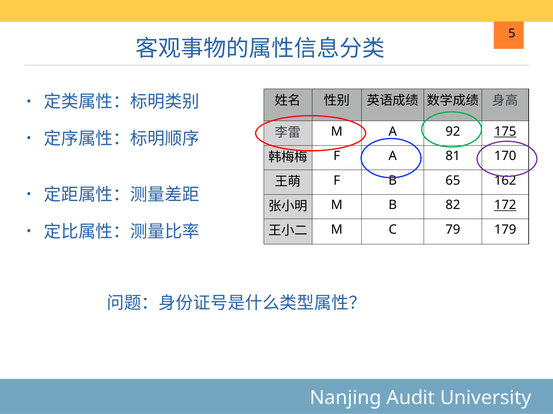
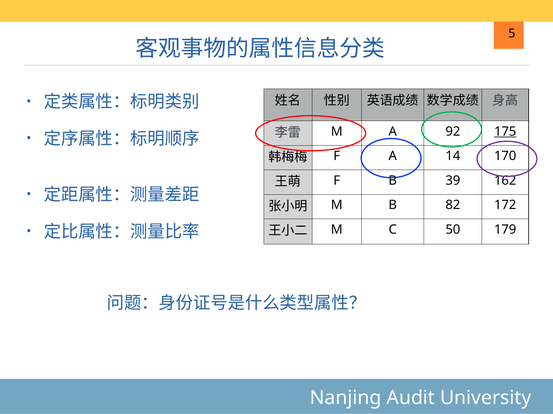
81: 81 -> 14 (453, 156)
65: 65 -> 39 (453, 181)
172 underline: present -> none (505, 205)
79: 79 -> 50 (453, 230)
